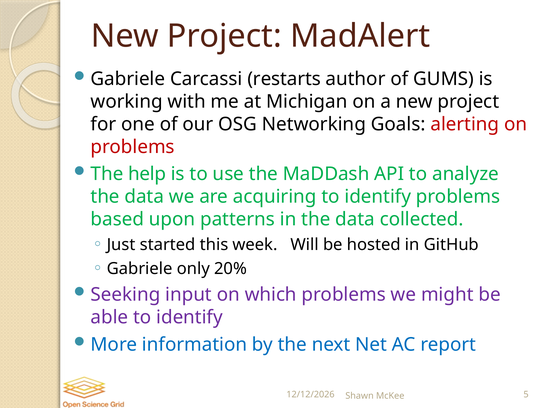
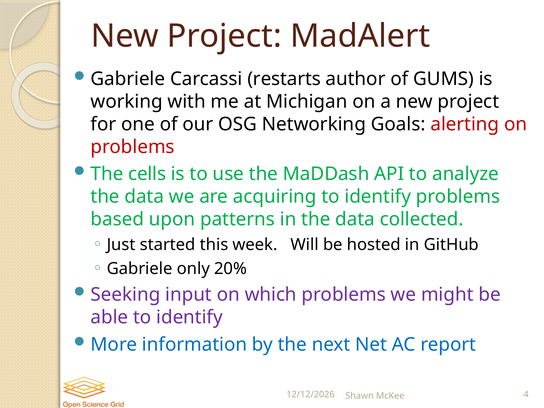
help: help -> cells (147, 174)
5: 5 -> 4 (526, 394)
